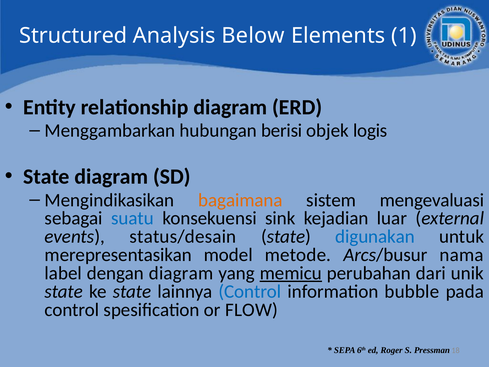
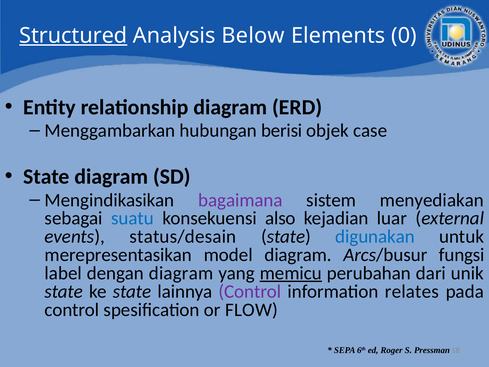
Structured underline: none -> present (73, 36)
1: 1 -> 0 (404, 36)
logis: logis -> case (370, 131)
bagaimana colour: orange -> purple (240, 200)
mengevaluasi: mengevaluasi -> menyediakan (432, 200)
sink: sink -> also (280, 218)
model metode: metode -> diagram (298, 255)
nama: nama -> fungsi (462, 255)
Control colour: blue -> purple (250, 291)
bubble: bubble -> relates (412, 291)
